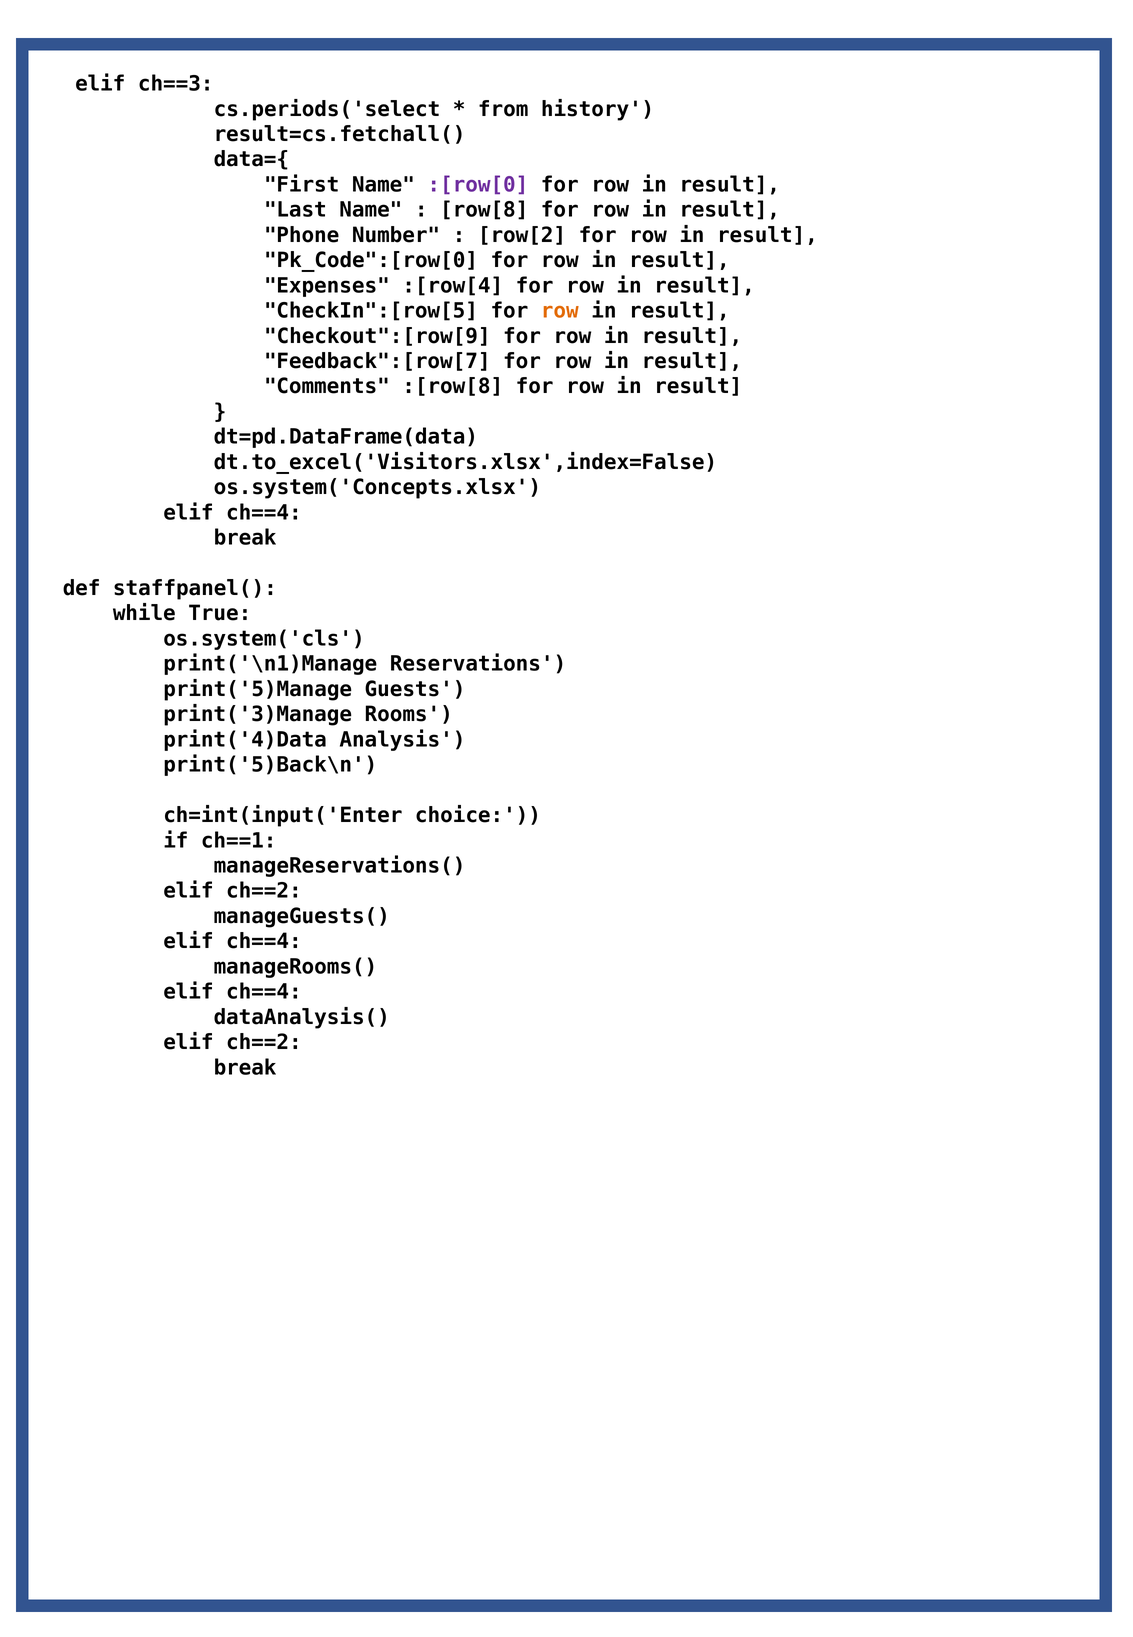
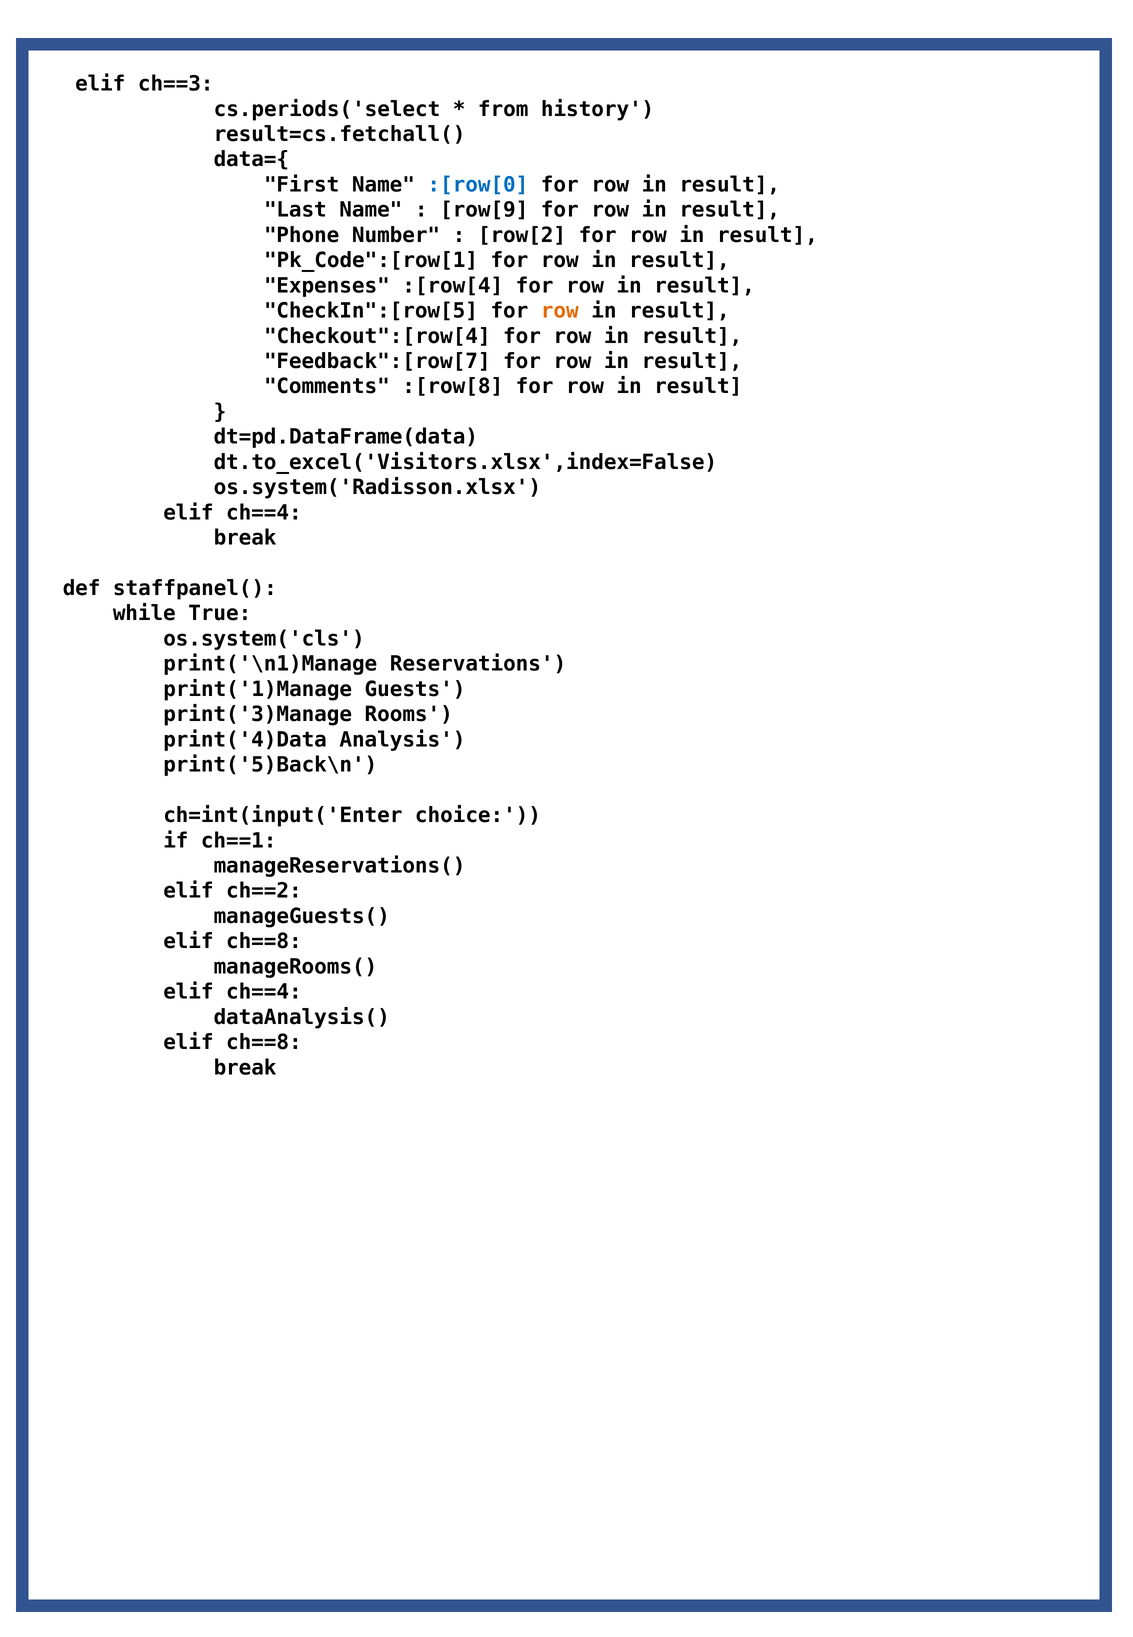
:[row[0 colour: purple -> blue (478, 185)
row[8: row[8 -> row[9 (484, 210)
Pk_Code":[row[0: Pk_Code":[row[0 -> Pk_Code":[row[1 (371, 260)
Checkout":[row[9: Checkout":[row[9 -> Checkout":[row[4 (377, 336)
os.system('Concepts.xlsx: os.system('Concepts.xlsx -> os.system('Radisson.xlsx (377, 487)
print('5)Manage: print('5)Manage -> print('1)Manage (258, 689)
ch==4: ch==4 -> ch==8 (264, 941)
ch==2: ch==2 -> ch==8 (264, 1042)
